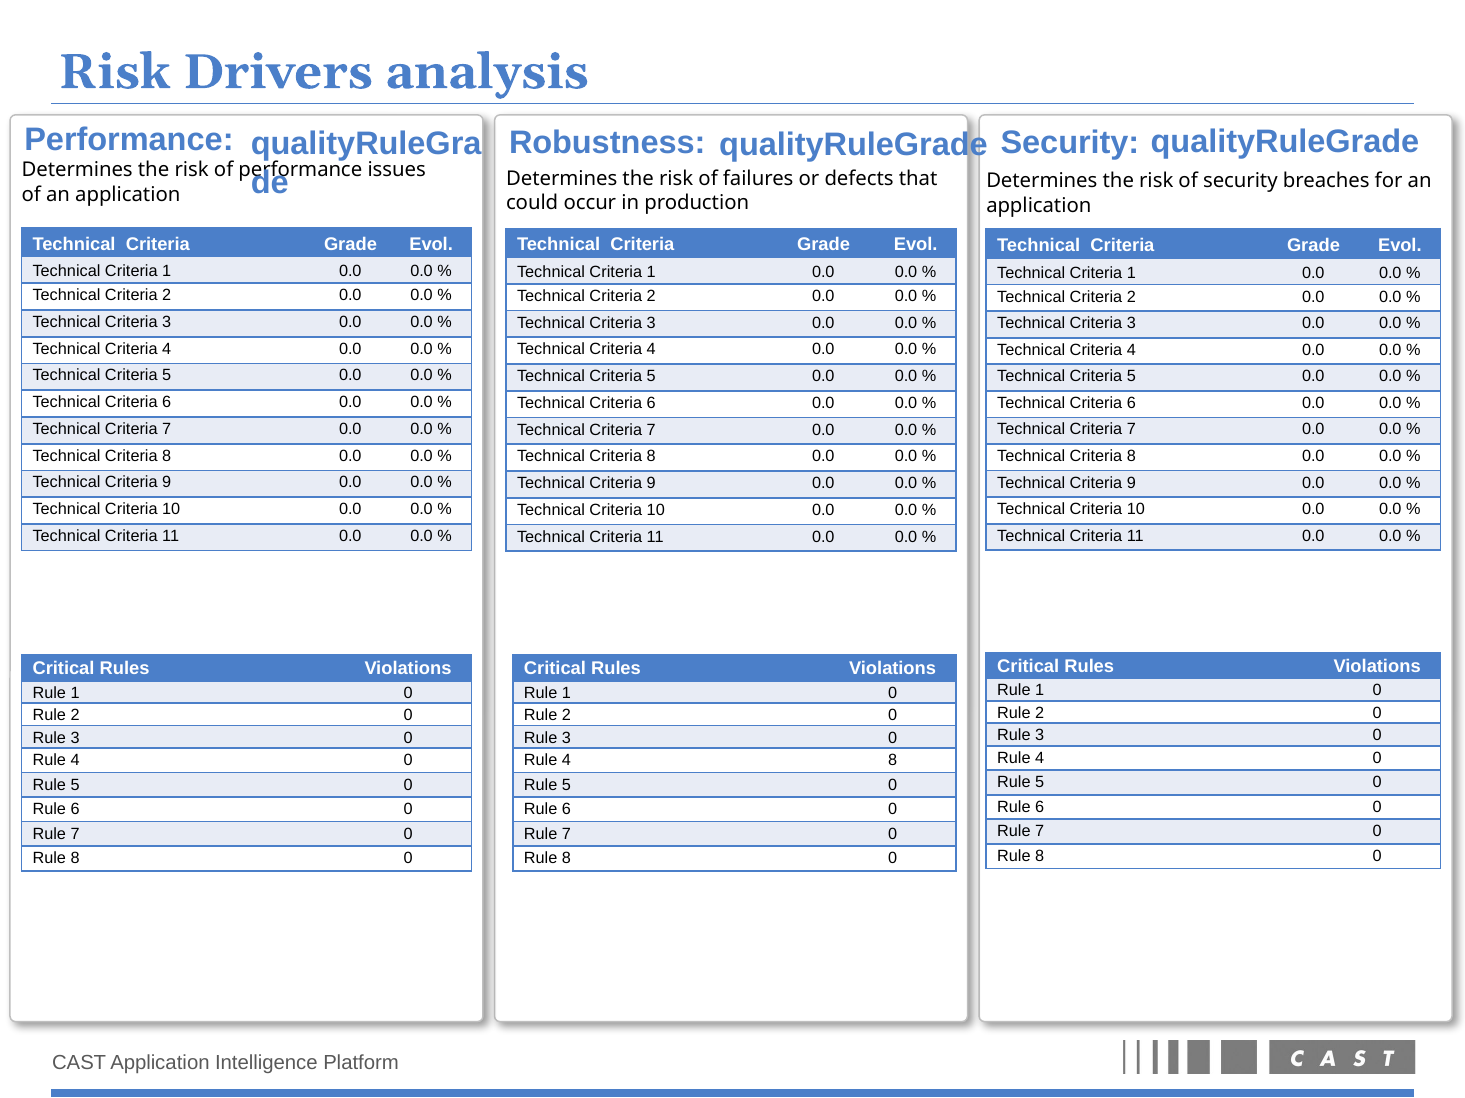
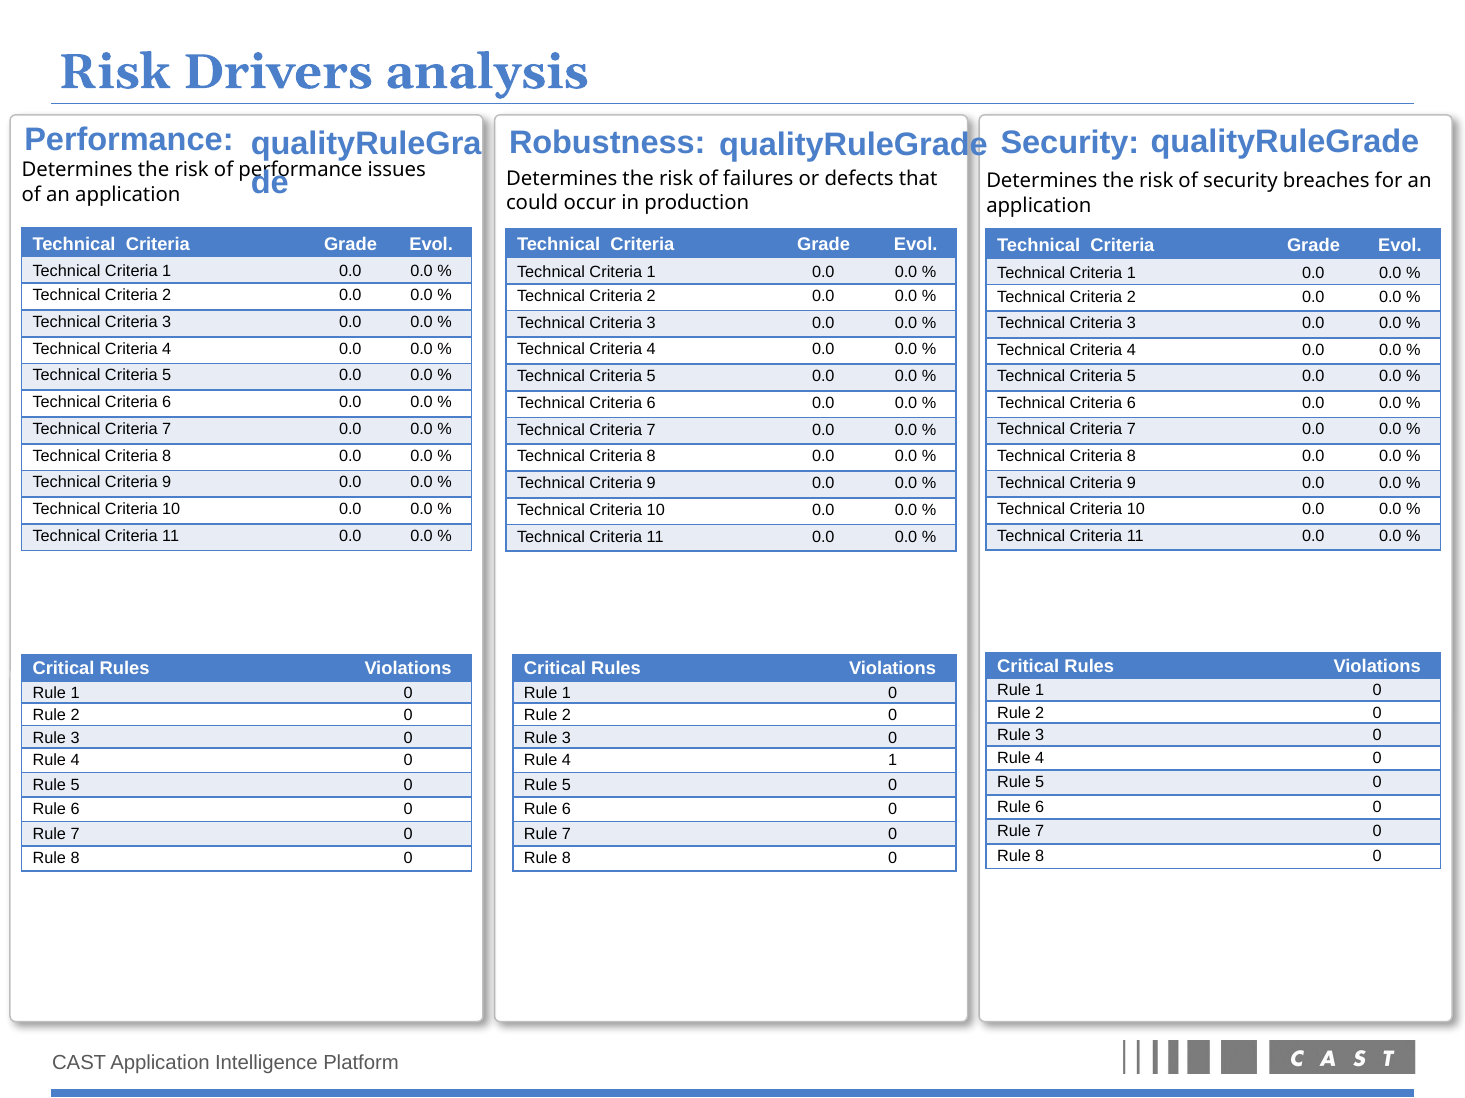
4 8: 8 -> 1 (893, 761)
